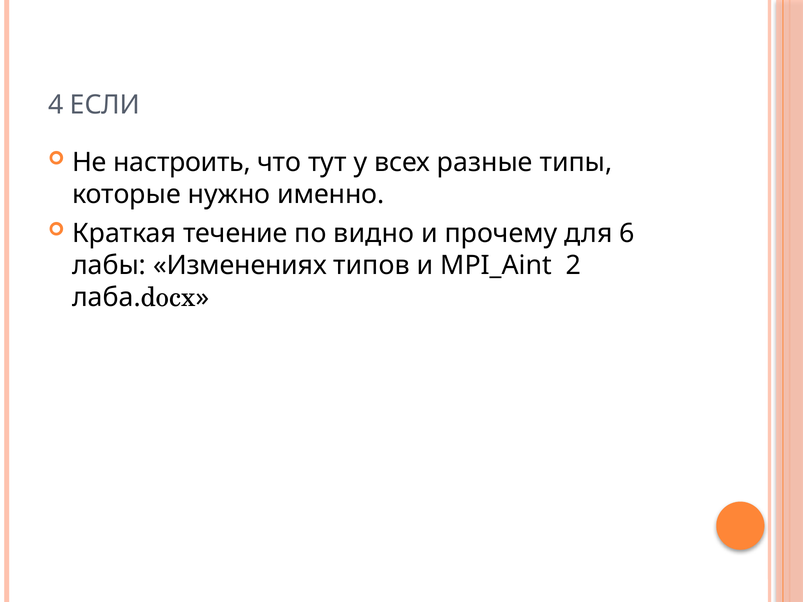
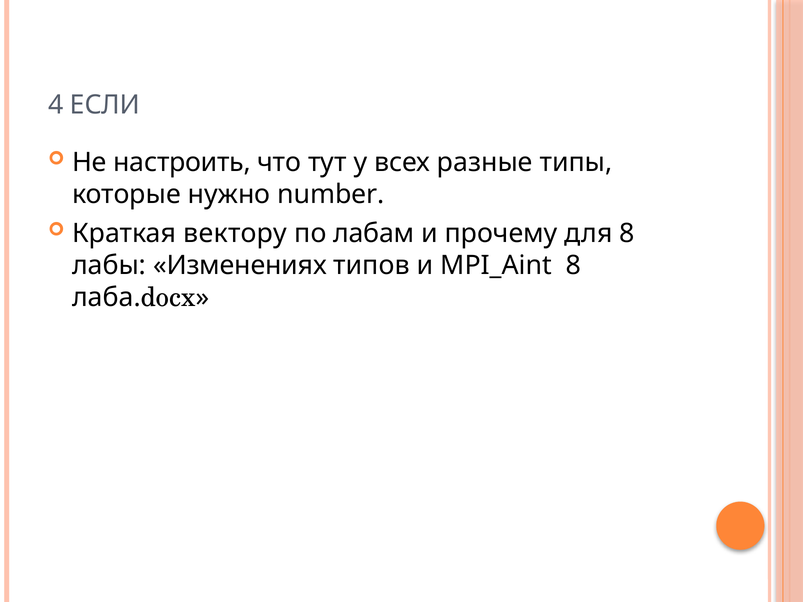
именно: именно -> number (331, 195)
течение: течение -> вектору (235, 233)
видно: видно -> лабам (374, 233)
для 6: 6 -> 8 (627, 233)
MPI_Aint 2: 2 -> 8 (573, 265)
